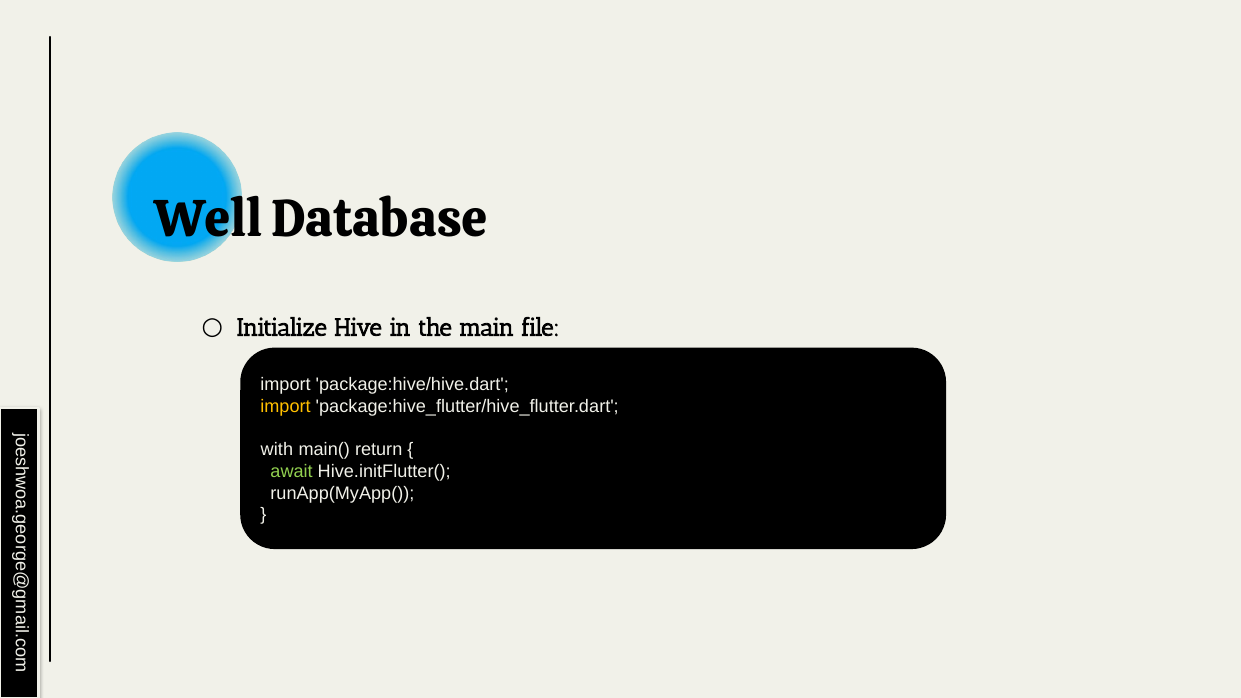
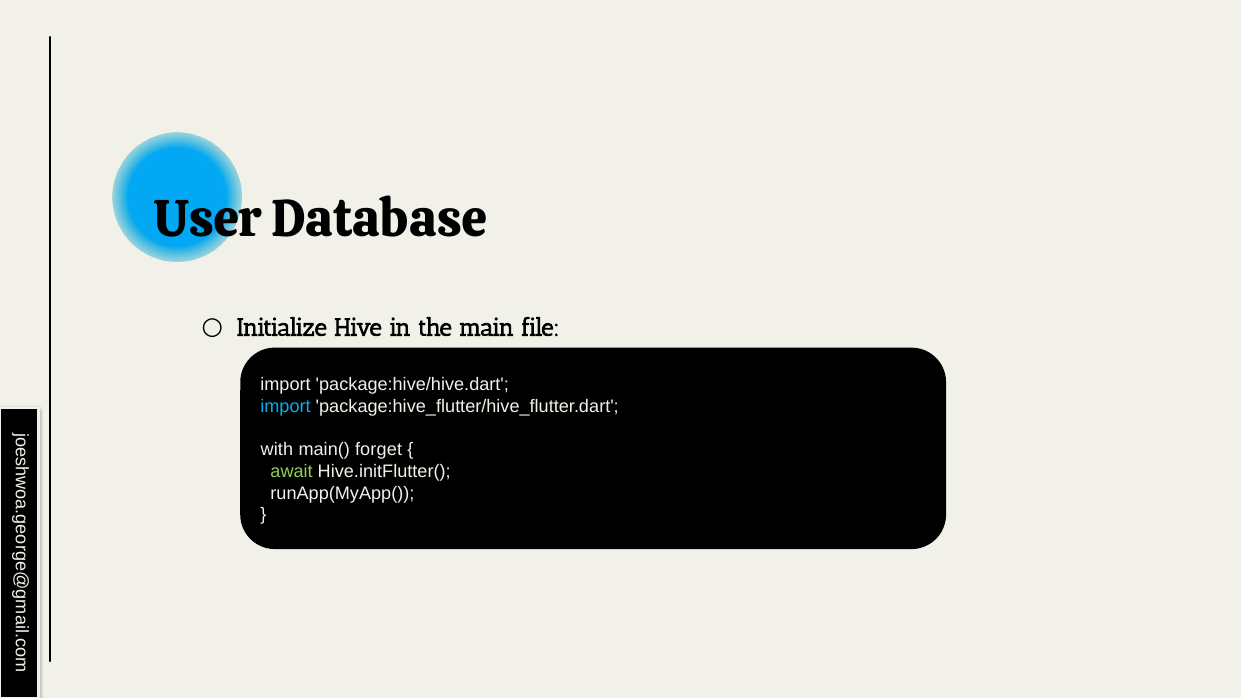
Well: Well -> User (208, 220)
import colour: yellow -> light blue (286, 406)
return: return -> forget (379, 450)
